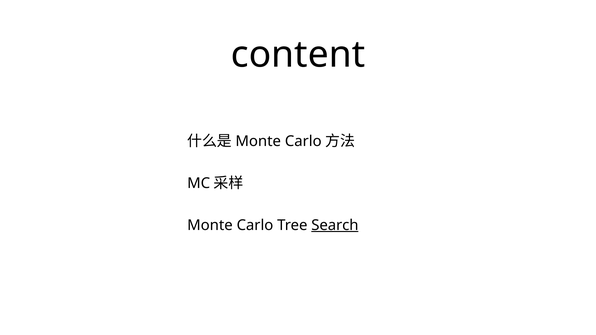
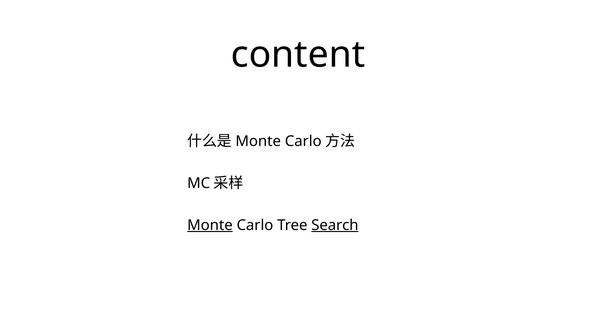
Monte underline: none -> present (210, 225)
